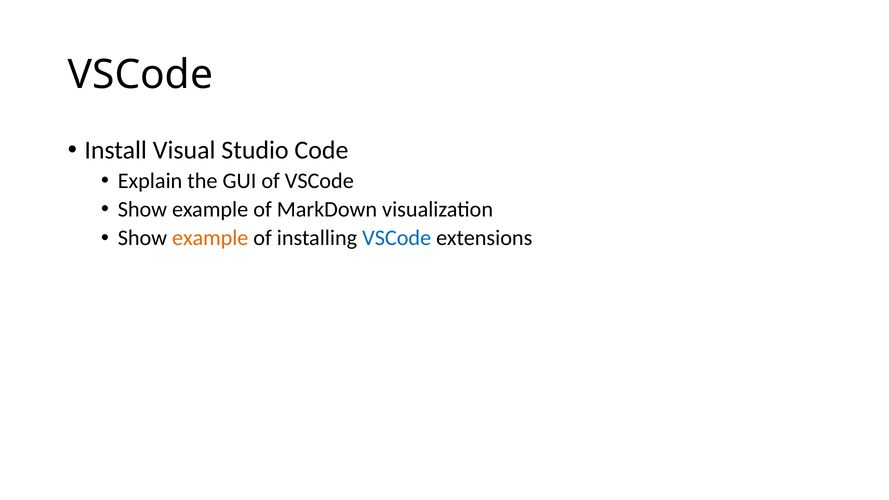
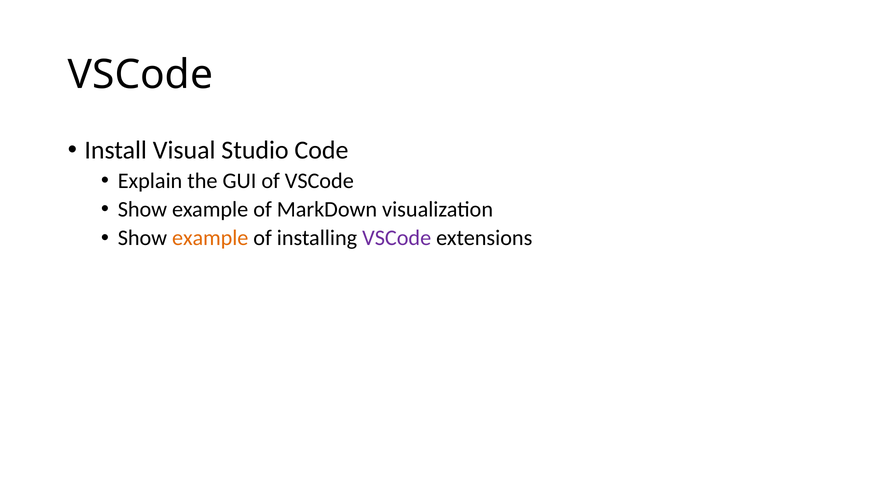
VSCode colour: blue -> purple (397, 238)
